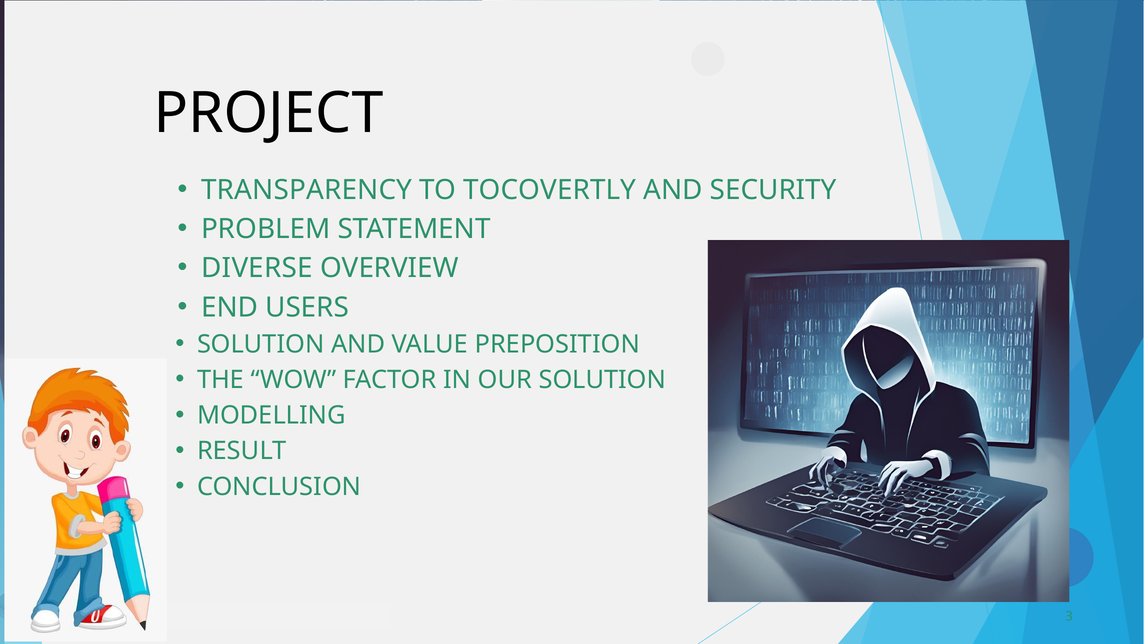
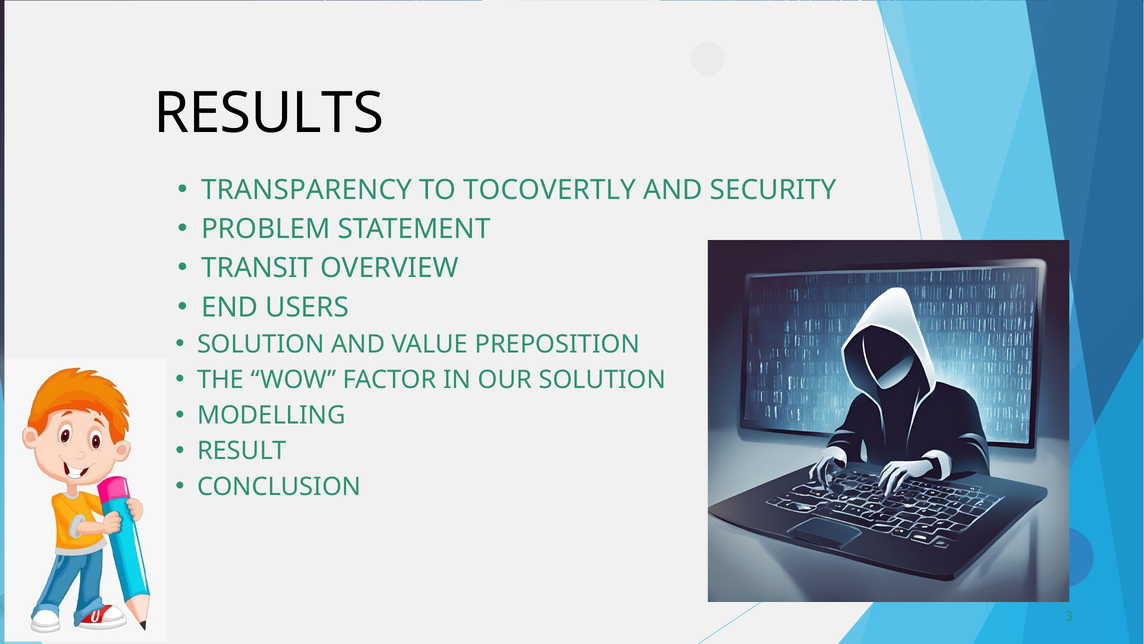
PROJECT: PROJECT -> RESULTS (269, 113)
DIVERSE: DIVERSE -> TRANSIT (257, 268)
